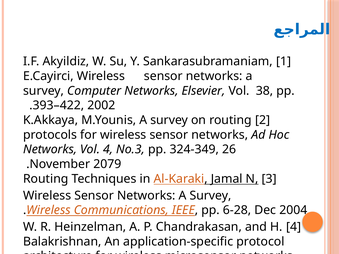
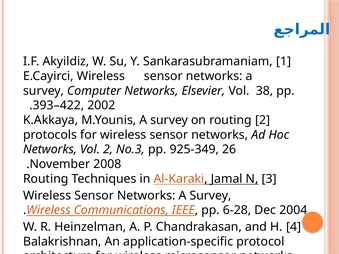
Vol 4: 4 -> 2 (108, 150)
324-349: 324-349 -> 925-349 (194, 150)
2079: 2079 -> 2008 (107, 164)
